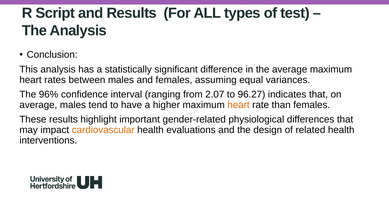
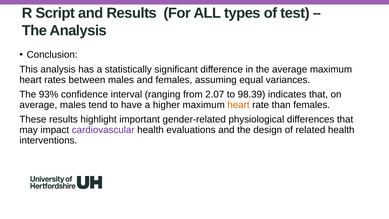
96%: 96% -> 93% (49, 94)
96.27: 96.27 -> 98.39 (252, 94)
cardiovascular colour: orange -> purple (103, 130)
